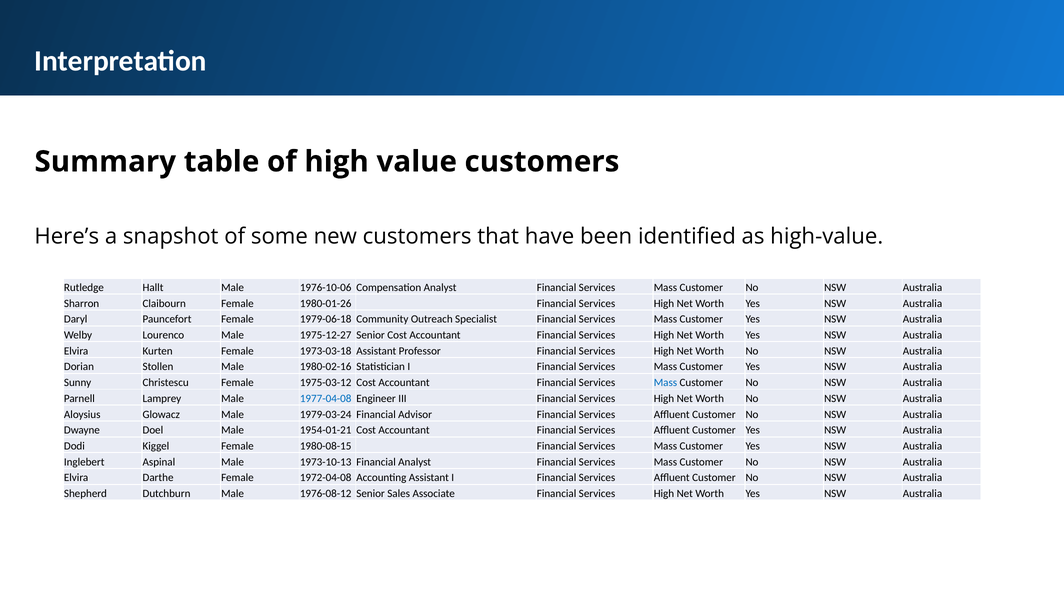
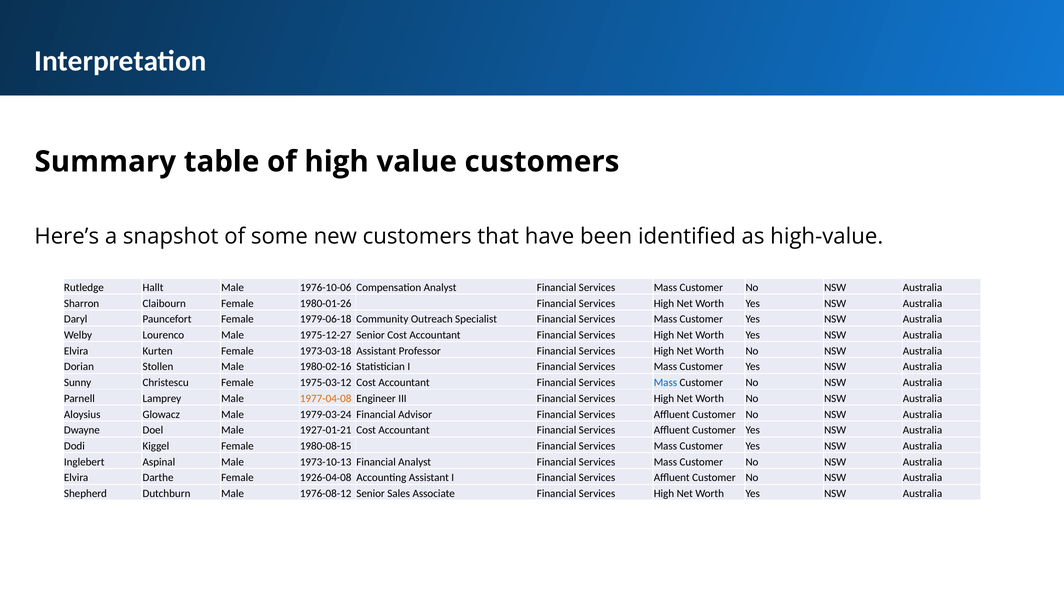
1977-04-08 colour: blue -> orange (326, 399)
1954-01-21: 1954-01-21 -> 1927-01-21 (326, 431)
1972-04-08: 1972-04-08 -> 1926-04-08 (326, 478)
